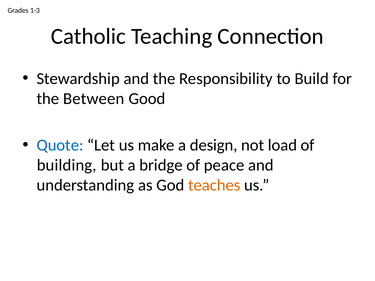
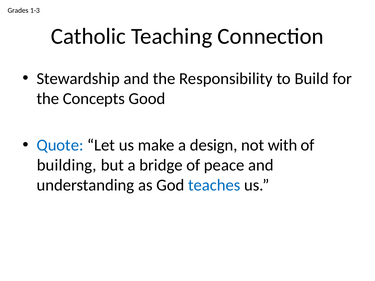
Between: Between -> Concepts (94, 99)
load: load -> with (283, 145)
teaches colour: orange -> blue (214, 185)
